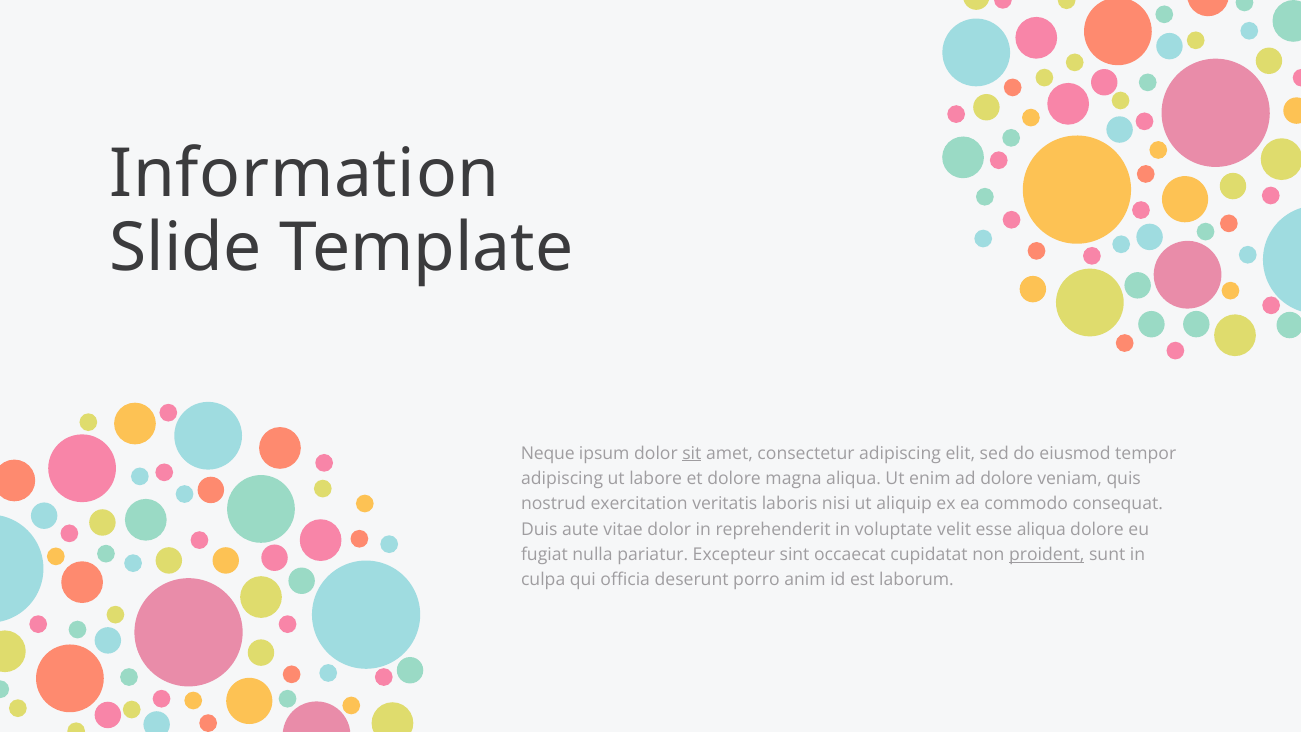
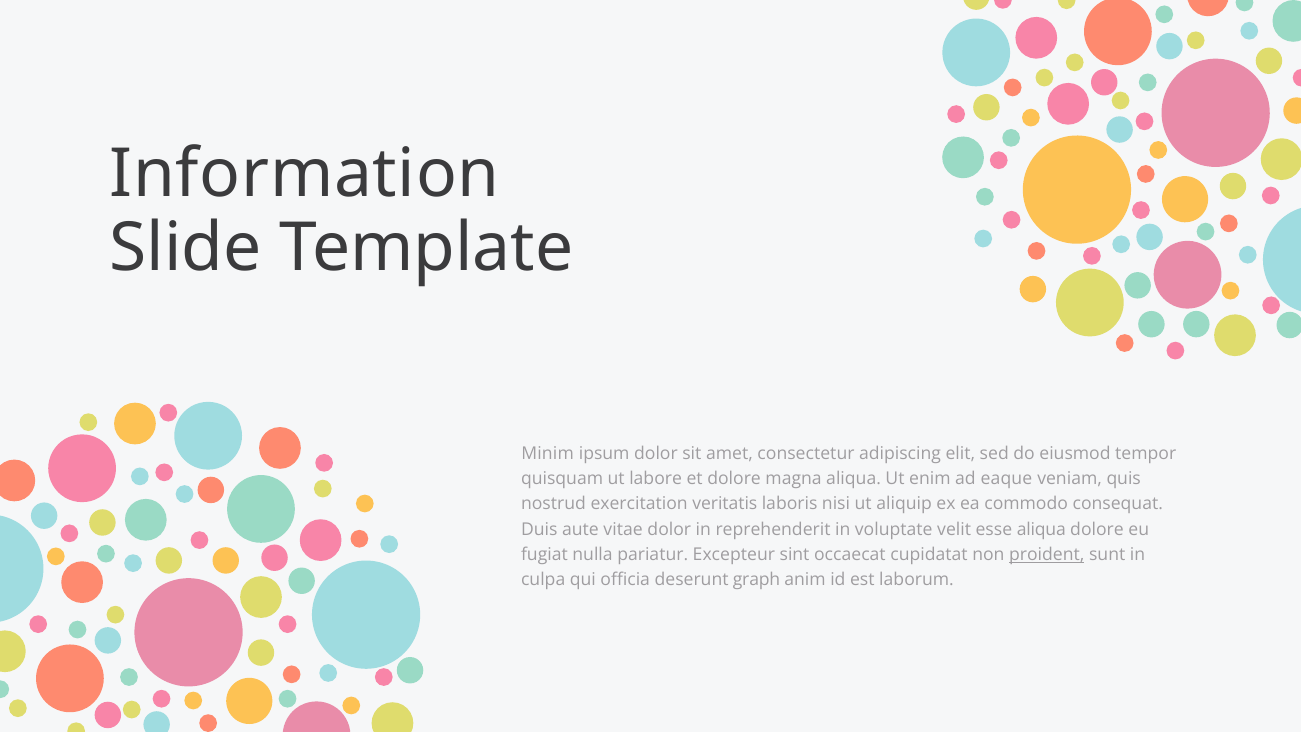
Neque: Neque -> Minim (548, 453)
sit underline: present -> none (692, 453)
adipiscing: adipiscing -> quisquam (562, 479)
ad dolore: dolore -> eaque (1006, 479)
porro: porro -> graph (757, 580)
